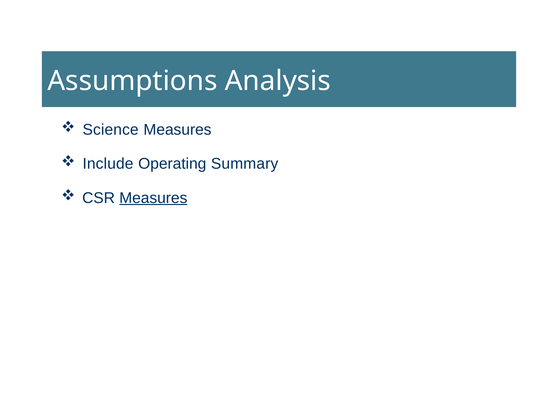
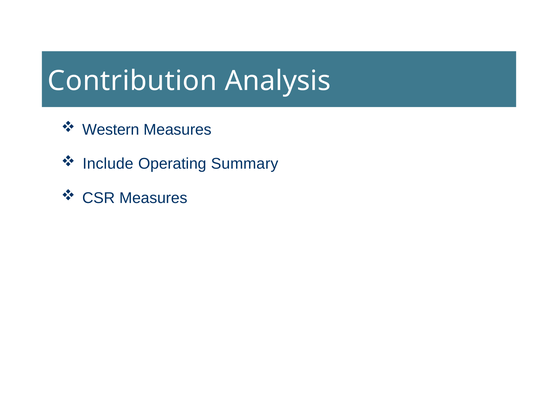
Assumptions: Assumptions -> Contribution (132, 81)
Science: Science -> Western (111, 129)
Measures underline: present -> none (153, 198)
